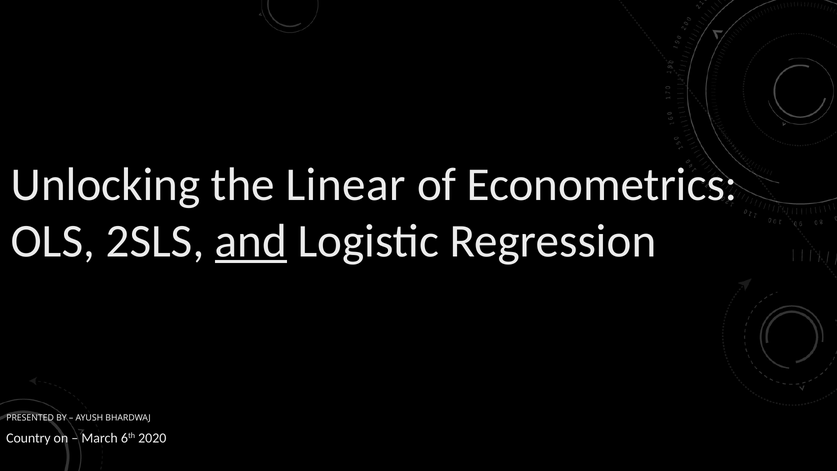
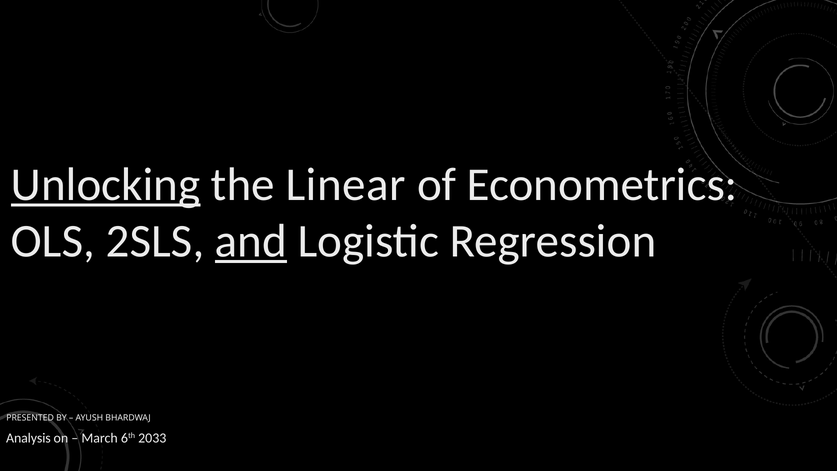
Unlocking underline: none -> present (106, 185)
Country: Country -> Analysis (28, 438)
2020: 2020 -> 2033 (152, 438)
